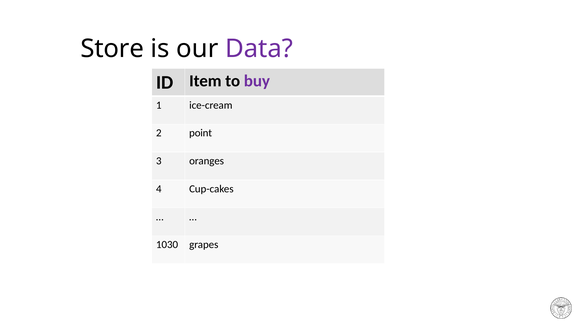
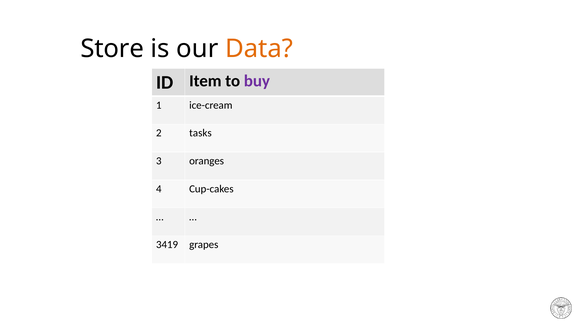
Data colour: purple -> orange (259, 49)
point: point -> tasks (200, 133)
1030: 1030 -> 3419 (167, 245)
